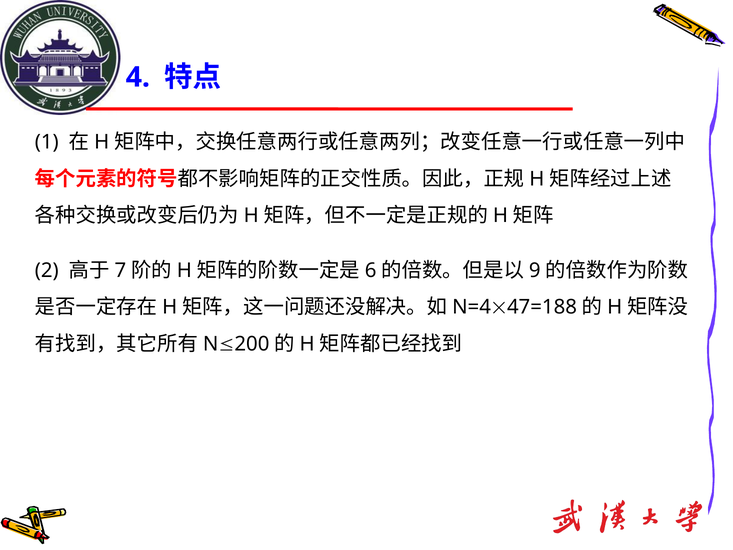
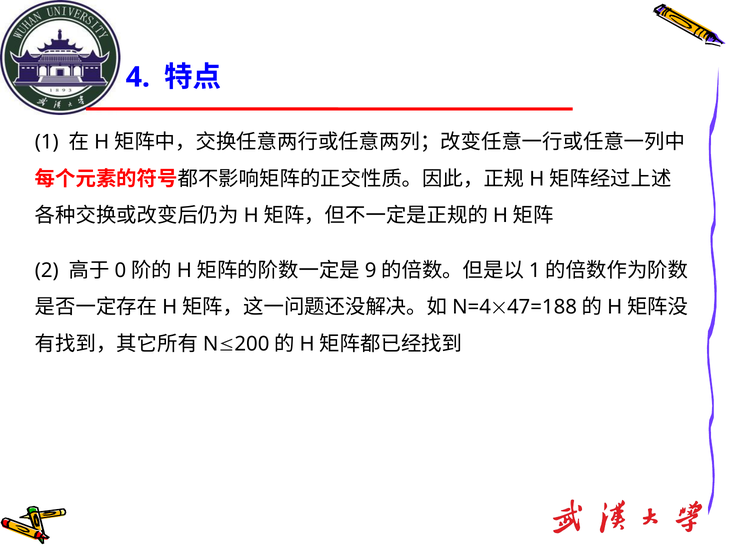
7: 7 -> 0 (120, 270)
6: 6 -> 9 (371, 270)
9: 9 -> 1 (535, 270)
